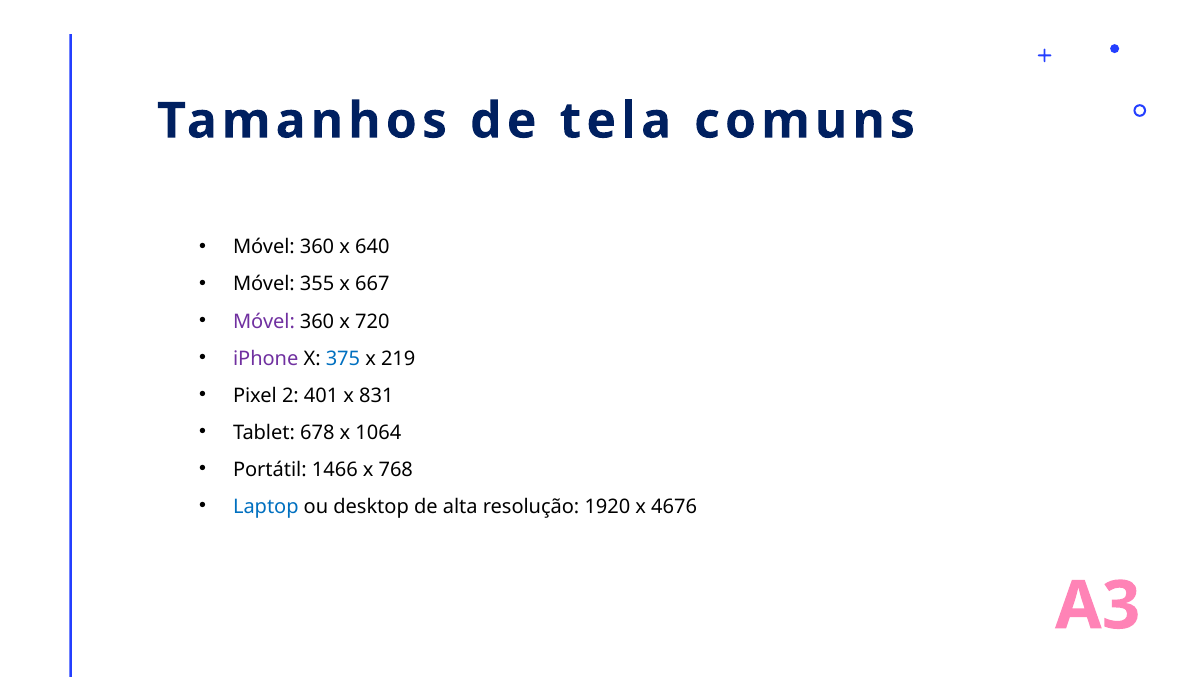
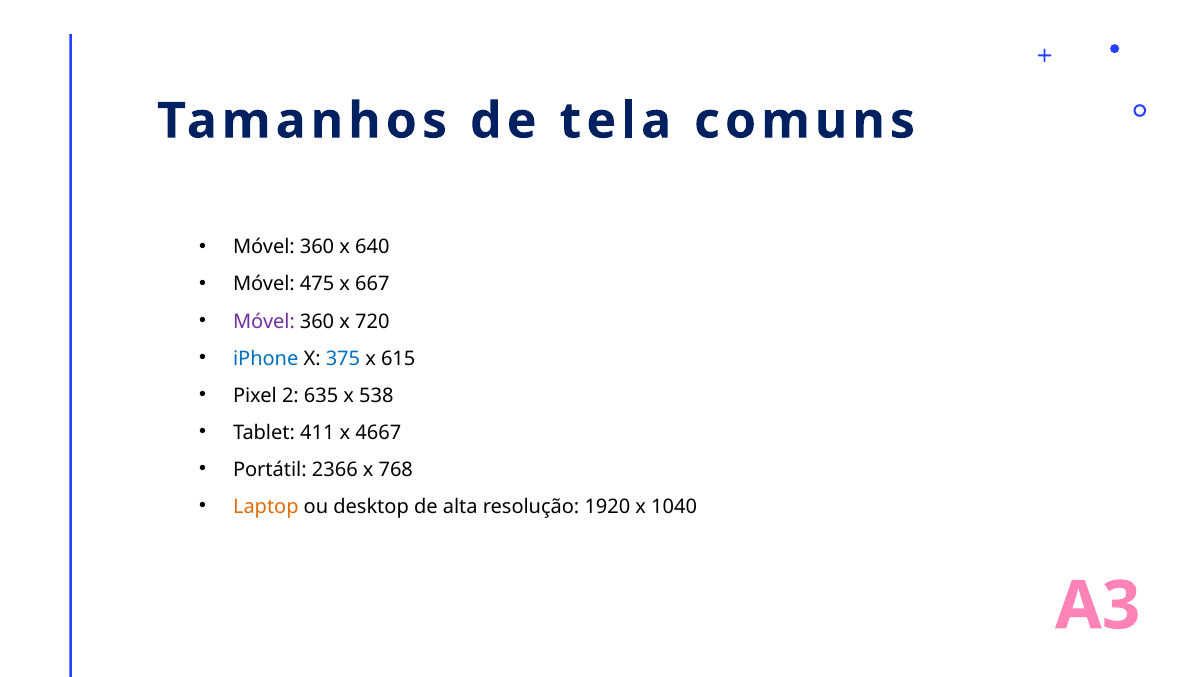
355: 355 -> 475 (317, 284)
iPhone colour: purple -> blue (266, 359)
219: 219 -> 615 (398, 359)
401: 401 -> 635 (321, 396)
831: 831 -> 538 (376, 396)
678: 678 -> 411 (317, 433)
1064: 1064 -> 4667 (378, 433)
1466: 1466 -> 2366 (335, 470)
Laptop colour: blue -> orange (266, 507)
4676: 4676 -> 1040 (674, 507)
